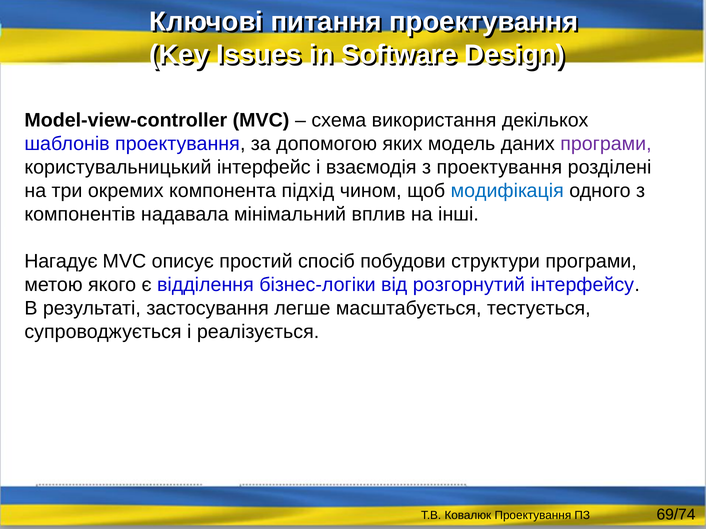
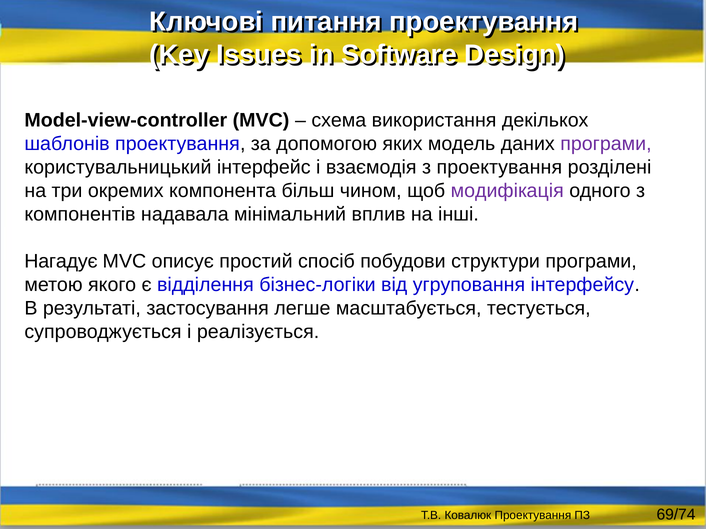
підхід: підхід -> більш (308, 191)
модифікація colour: blue -> purple (507, 191)
розгорнутий: розгорнутий -> угруповання (469, 285)
